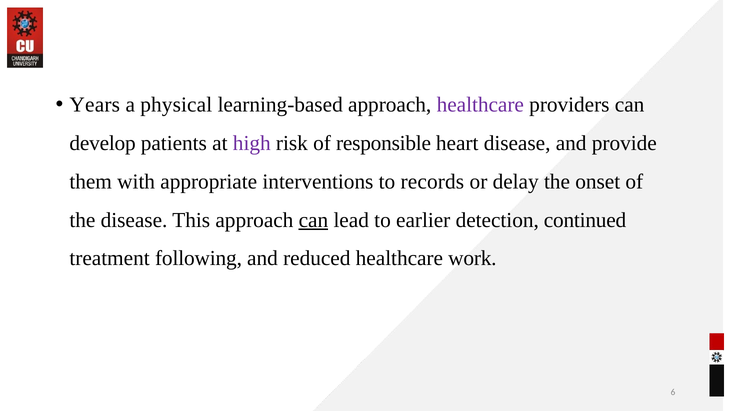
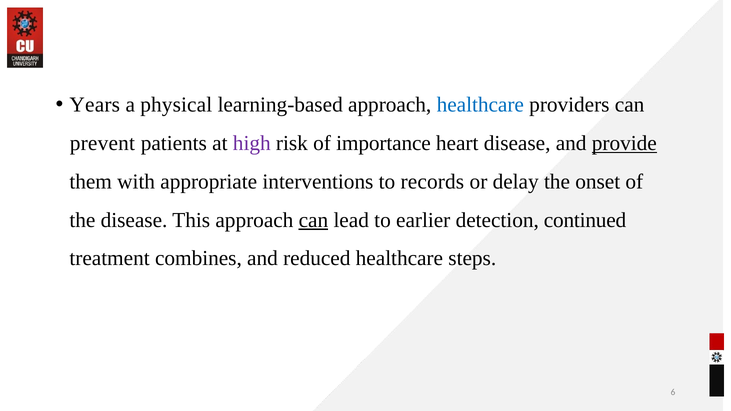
healthcare colour: purple -> blue (480, 105)
develop: develop -> prevent (102, 143)
responsible: responsible -> importance (383, 143)
provide underline: none -> present (624, 143)
following: following -> combines (198, 259)
work: work -> steps (472, 259)
